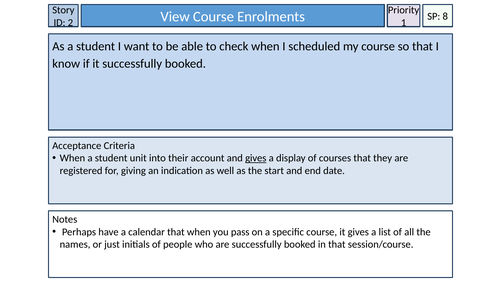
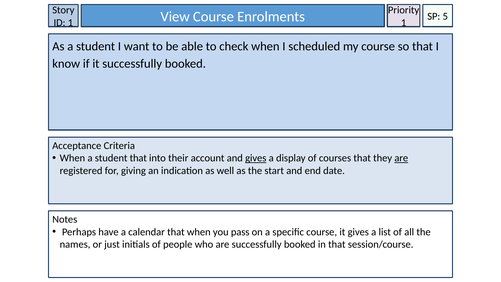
8: 8 -> 5 (445, 16)
ID 2: 2 -> 1 (70, 23)
student unit: unit -> that (138, 158)
are underline: none -> present (401, 158)
